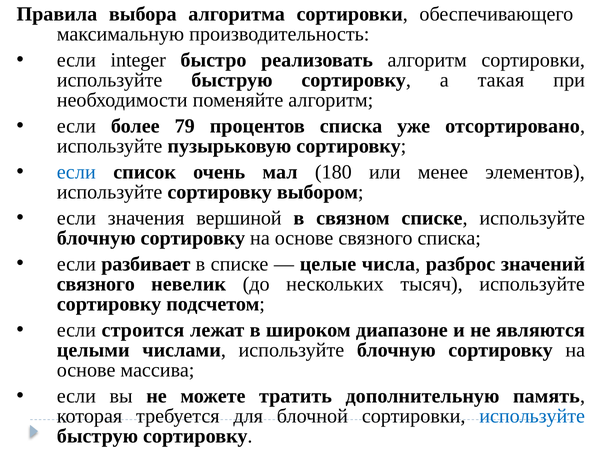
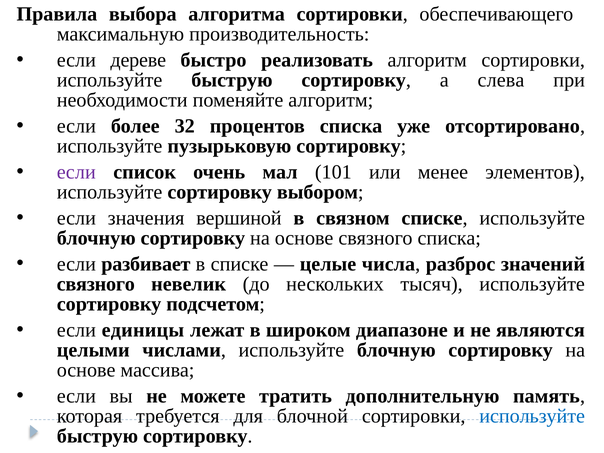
integer: integer -> дереве (138, 60)
такая: такая -> слева (501, 80)
79: 79 -> 32 (185, 126)
если colour: blue -> purple (76, 172)
180: 180 -> 101 (333, 172)
строится: строится -> единицы (143, 330)
